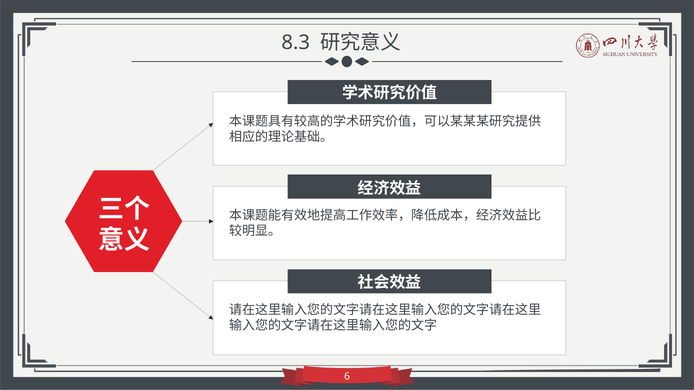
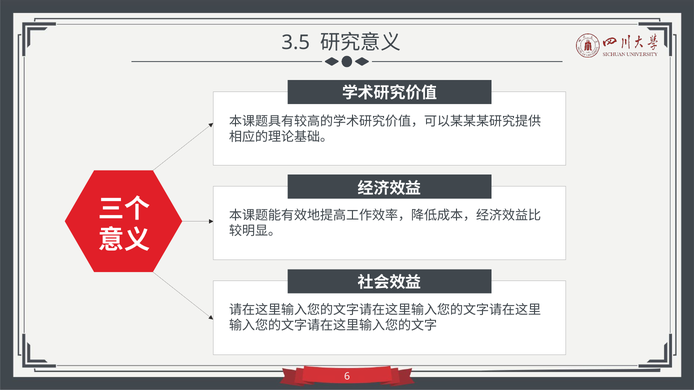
8.3: 8.3 -> 3.5 (296, 42)
